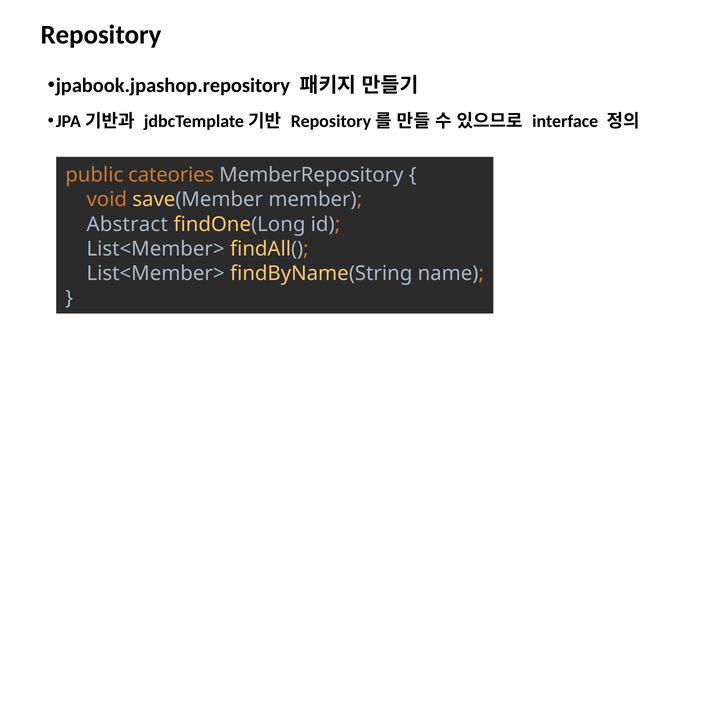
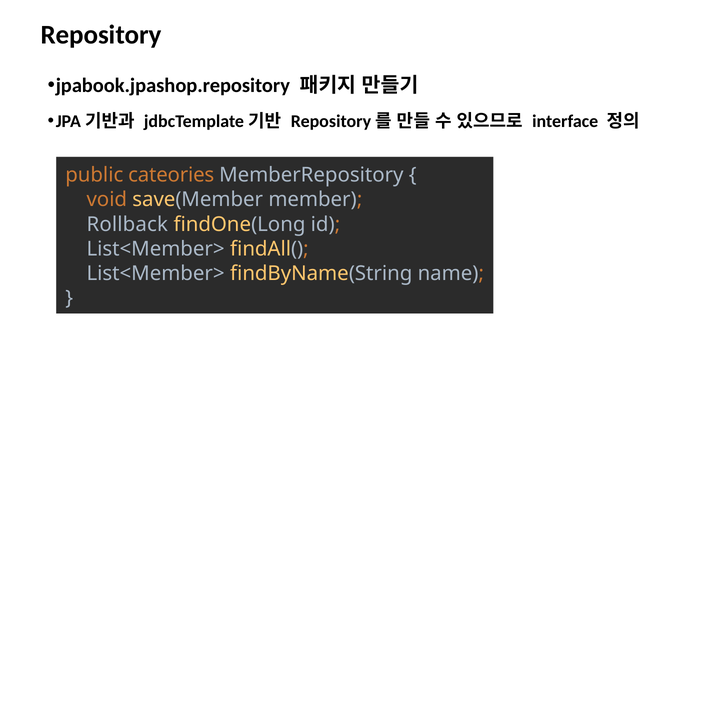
Abstract: Abstract -> Rollback (127, 224)
